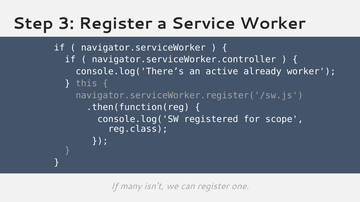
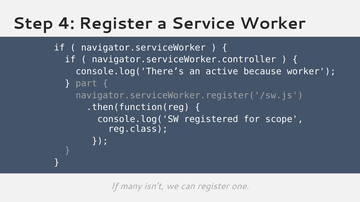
3: 3 -> 4 (66, 23)
already: already -> because (263, 72)
this: this -> part (86, 84)
